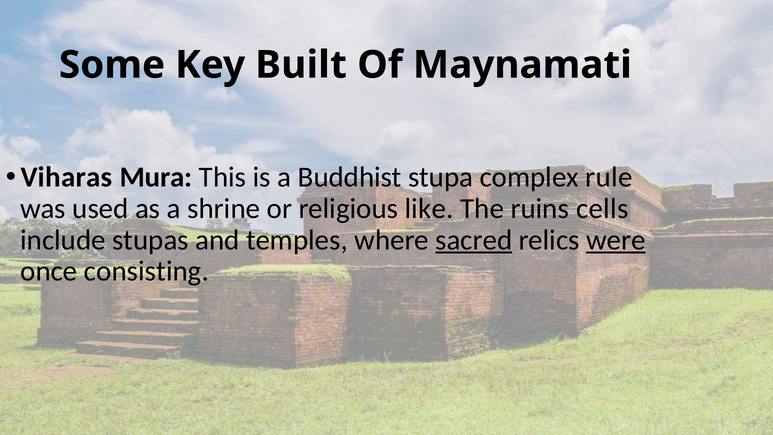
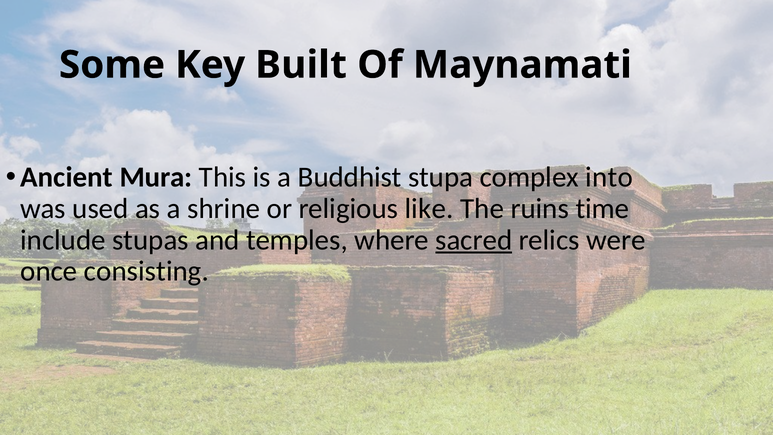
Viharas: Viharas -> Ancient (67, 177)
rule: rule -> into (609, 177)
cells: cells -> time (602, 209)
were underline: present -> none (616, 240)
